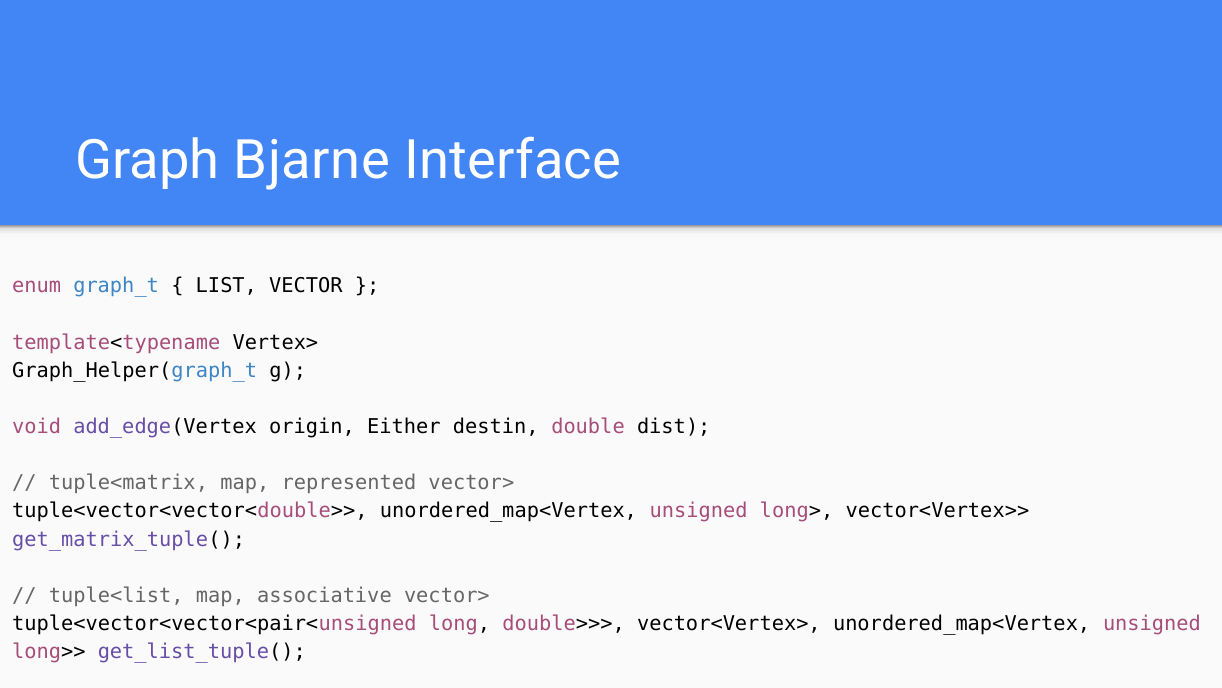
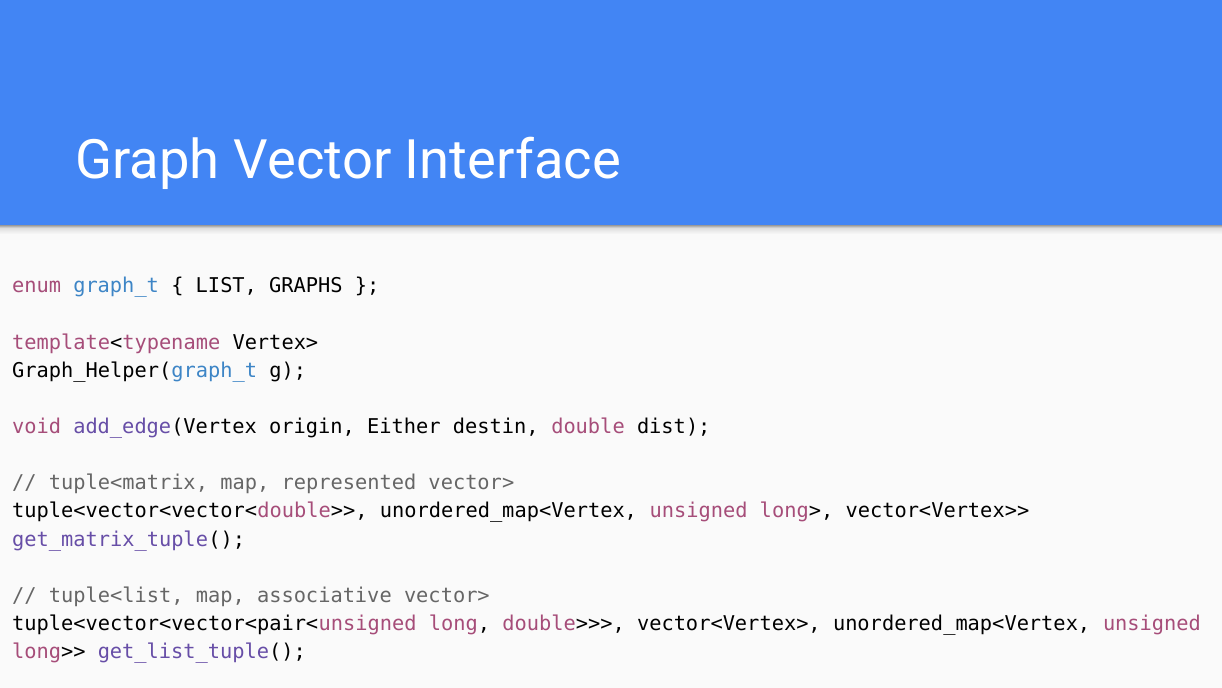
Bjarne: Bjarne -> Vector (312, 160)
VECTOR: VECTOR -> GRAPHS (306, 286)
